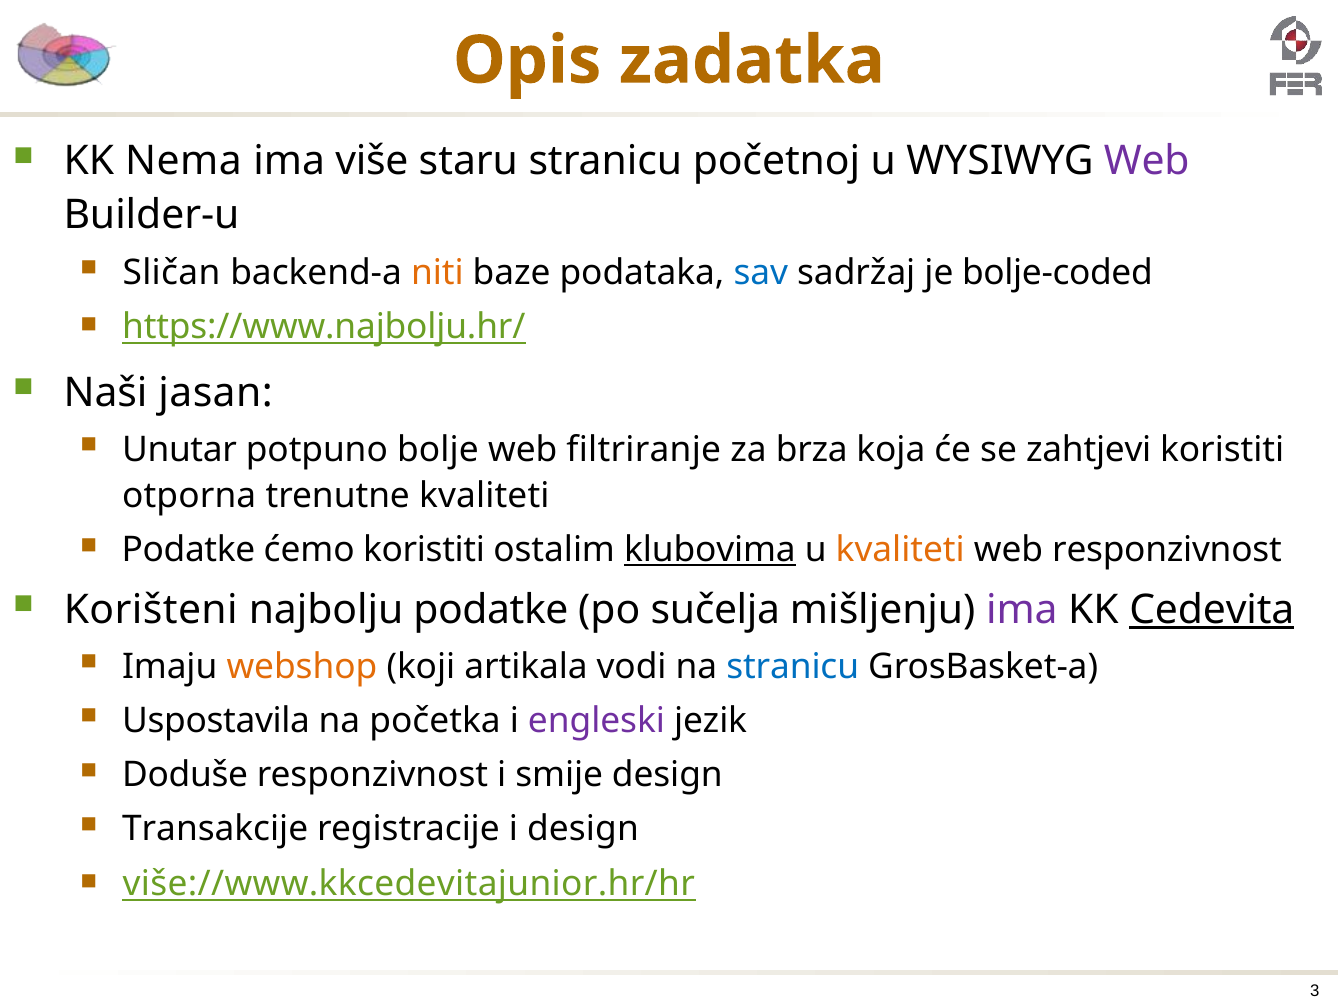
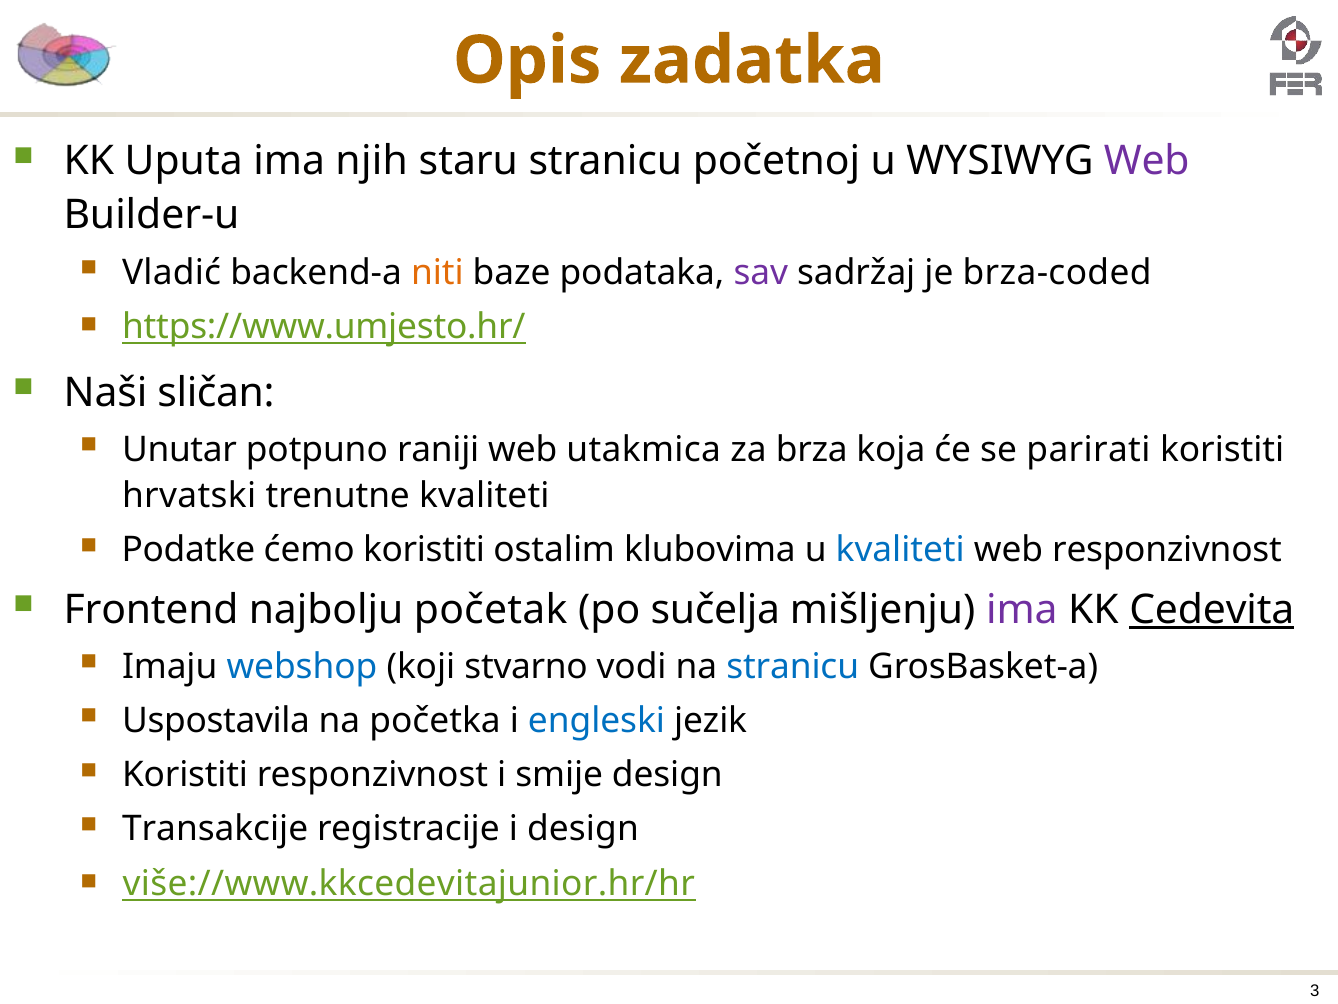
Nema: Nema -> Uputa (184, 161)
više: više -> njih (372, 161)
Sličan: Sličan -> Vladić (172, 272)
sav colour: blue -> purple (761, 272)
bolje-coded: bolje-coded -> brza-coded (1057, 272)
https://www.najbolju.hr/: https://www.najbolju.hr/ -> https://www.umjesto.hr/ (324, 327)
jasan: jasan -> sličan (216, 392)
bolje: bolje -> raniji (438, 449)
filtriranje: filtriranje -> utakmica (644, 449)
zahtjevi: zahtjevi -> parirati (1088, 449)
otporna: otporna -> hrvatski (189, 496)
klubovima underline: present -> none (710, 550)
kvaliteti colour: orange -> blue (900, 550)
Korišteni: Korišteni -> Frontend (151, 610)
najbolju podatke: podatke -> početak (491, 610)
webshop colour: orange -> blue (302, 667)
artikala: artikala -> stvarno (526, 667)
engleski colour: purple -> blue (596, 721)
Doduše: Doduše -> Koristiti (185, 775)
